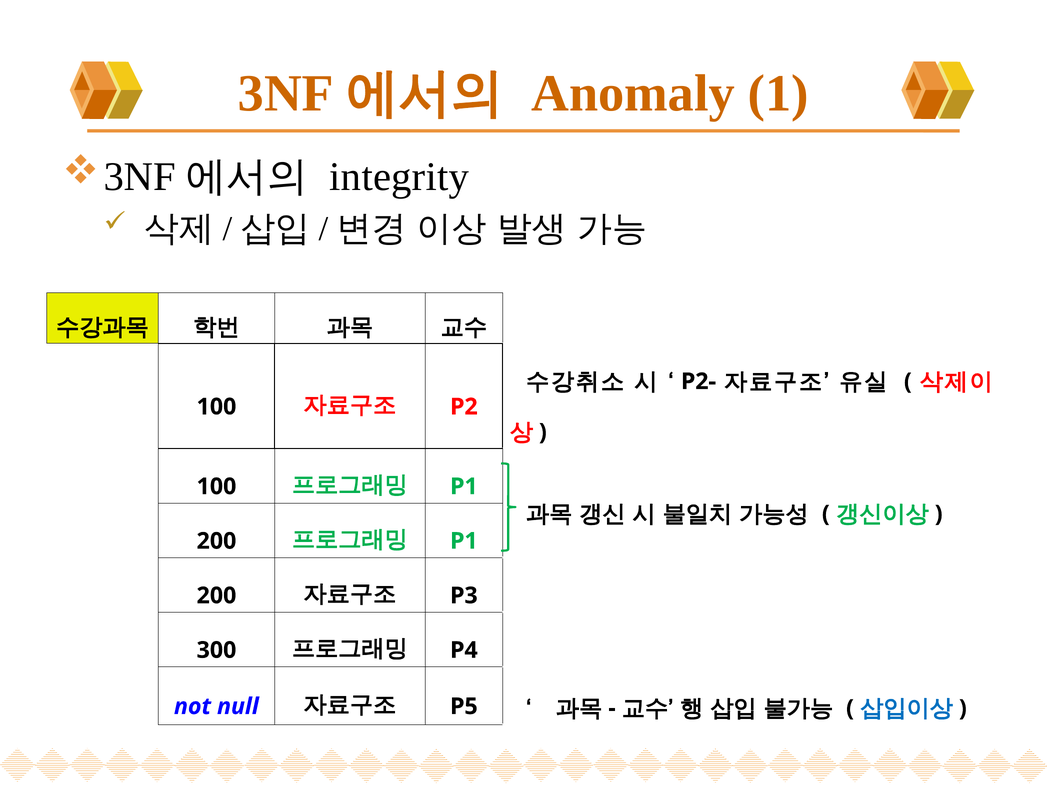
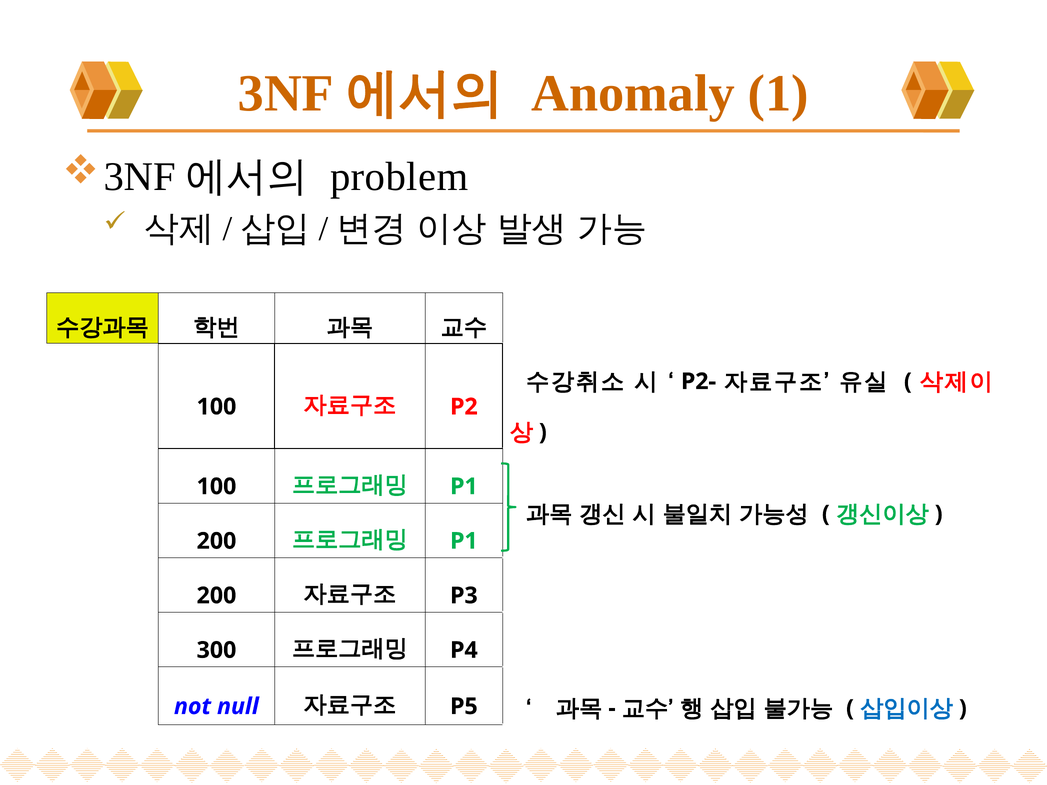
integrity: integrity -> problem (399, 177)
